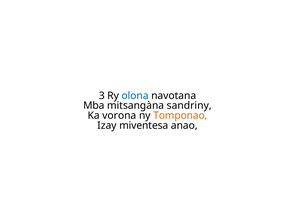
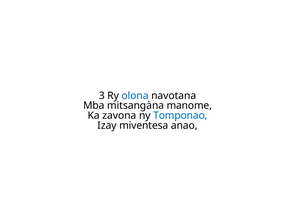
sandriny: sandriny -> manome (189, 105)
vorona: vorona -> zavona (119, 115)
Tomponao colour: orange -> blue (180, 115)
